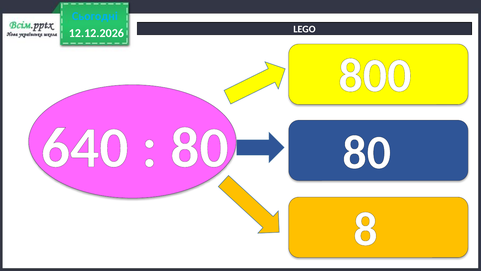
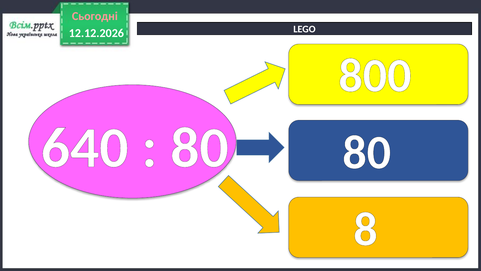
Сьогодні colour: light blue -> pink (95, 16)
